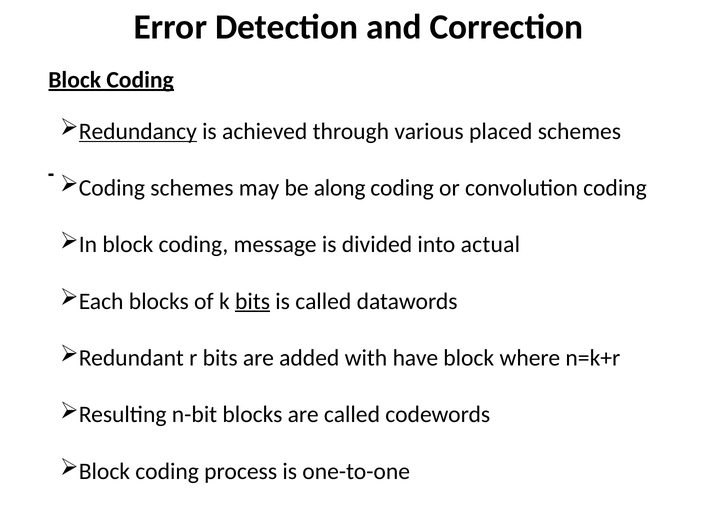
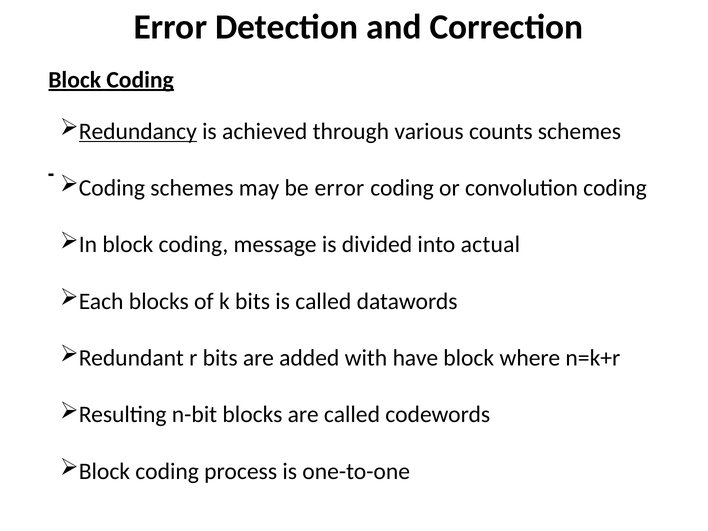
placed: placed -> counts (501, 131)
be along: along -> error (339, 188)
bits underline: present -> none (253, 301)
